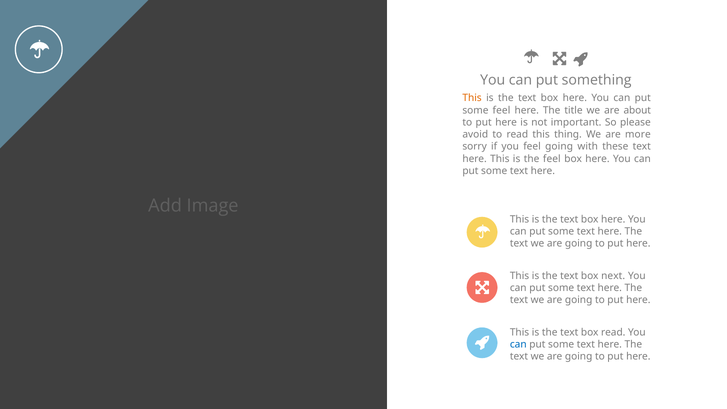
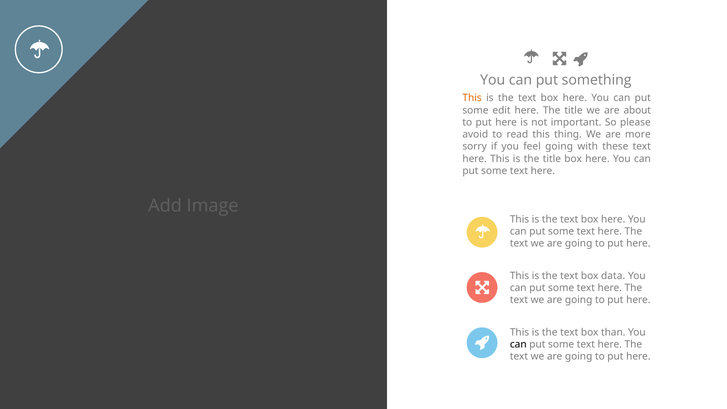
some feel: feel -> edit (502, 110)
is the feel: feel -> title (552, 159)
next: next -> data (613, 276)
box read: read -> than (613, 332)
can colour: blue -> black (518, 344)
